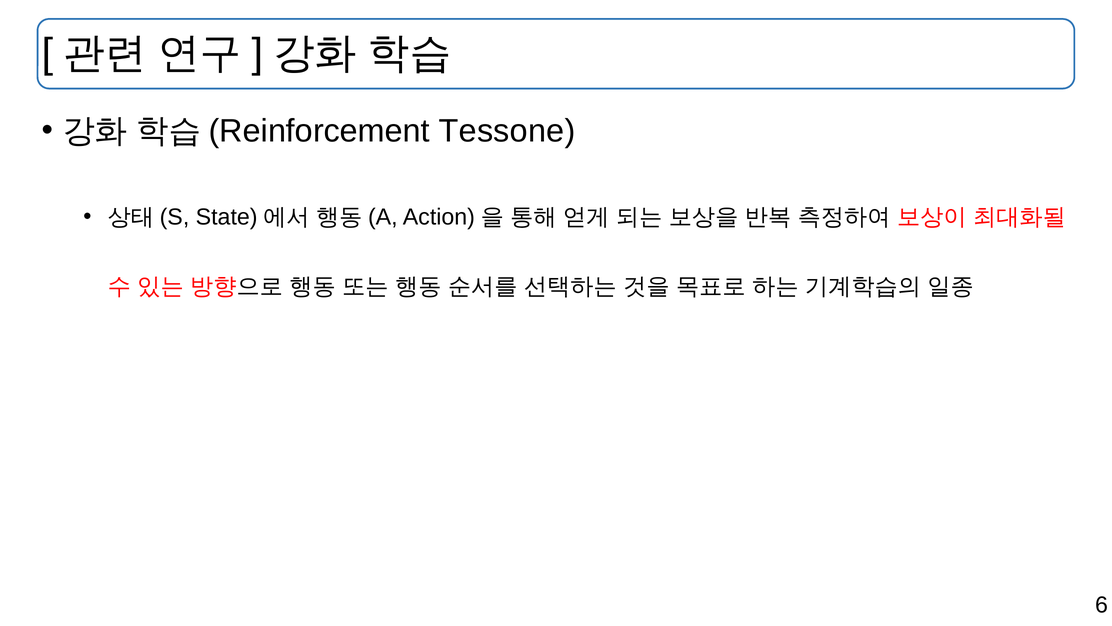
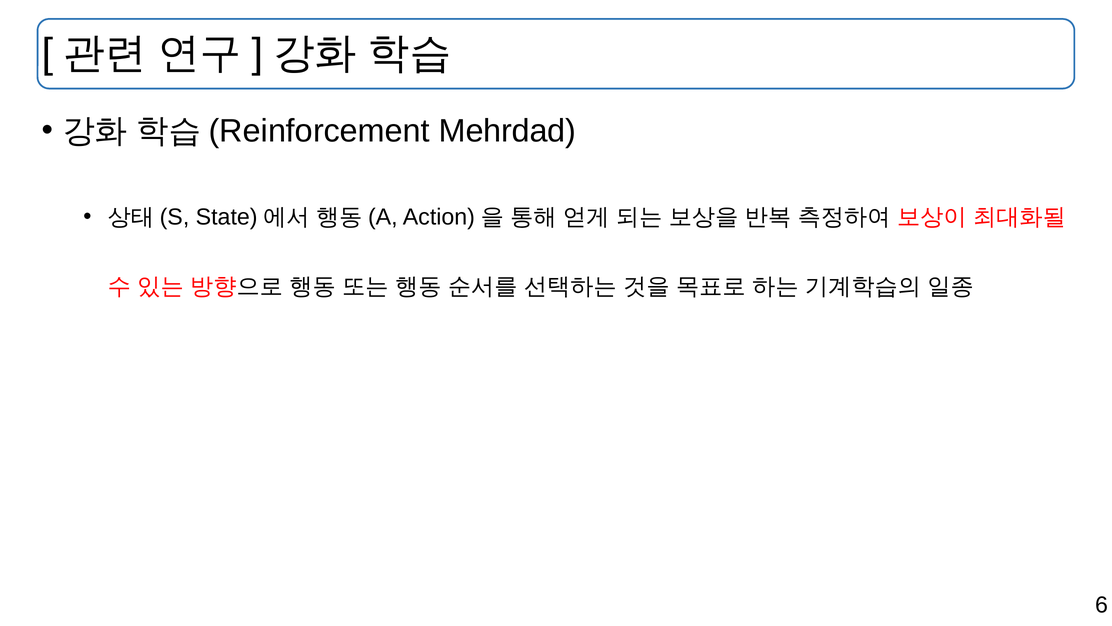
Tessone: Tessone -> Mehrdad (507, 131)
